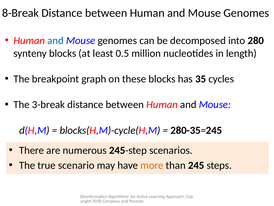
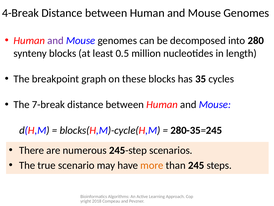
8-Break: 8-Break -> 4-Break (20, 13)
and colour: blue -> purple (55, 40)
3-break: 3-break -> 7-break (49, 104)
